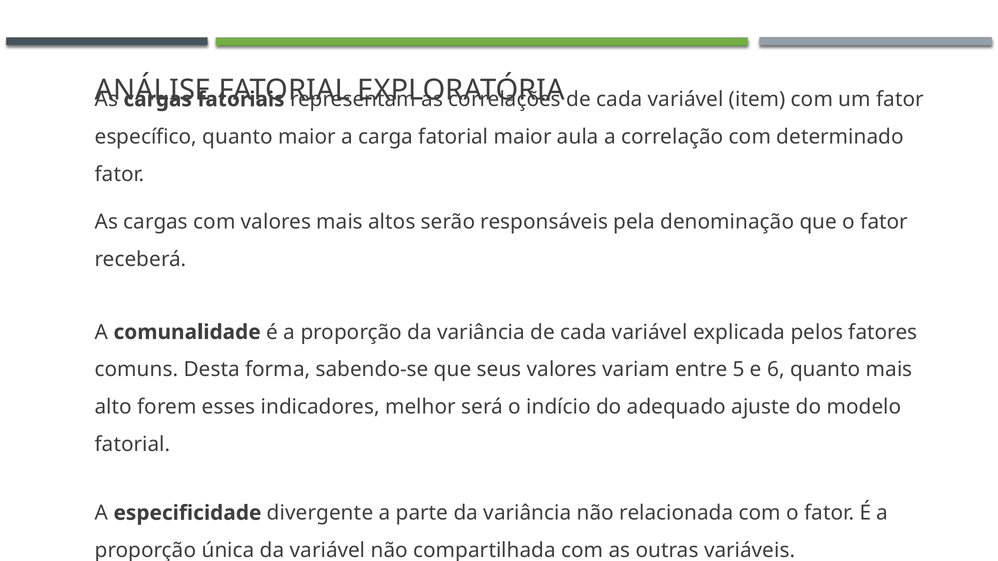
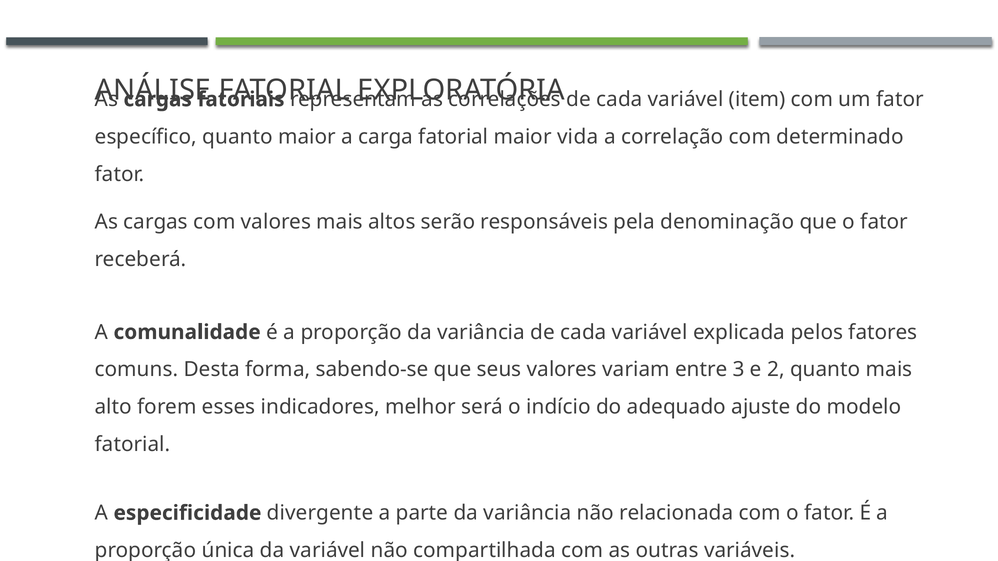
aula: aula -> vida (578, 137)
5: 5 -> 3 (739, 370)
6: 6 -> 2 (776, 370)
